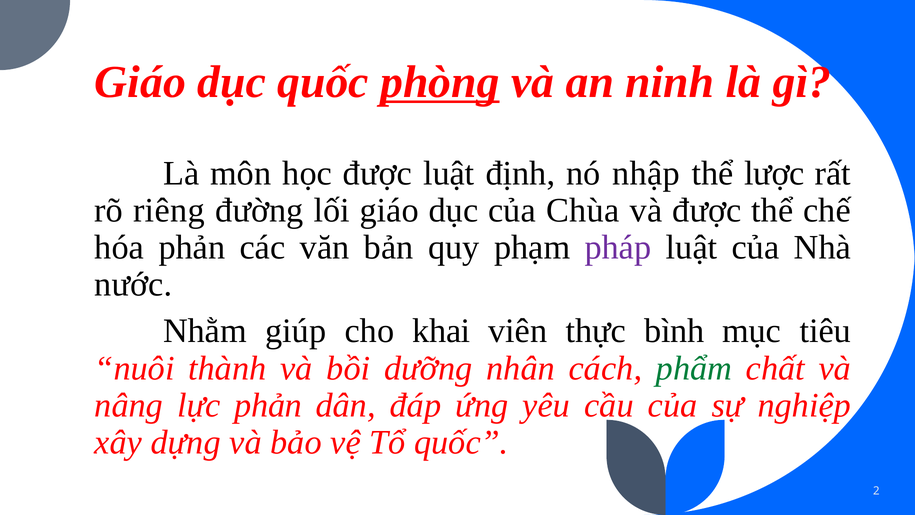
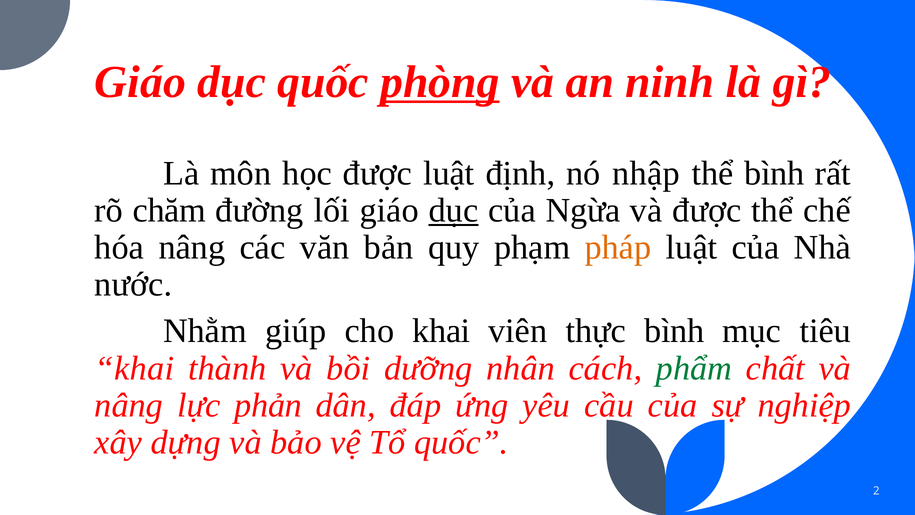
thể lược: lược -> bình (774, 173)
riêng: riêng -> chăm (169, 210)
dục underline: none -> present (454, 210)
Chùa: Chùa -> Ngừa (583, 210)
hóa phản: phản -> nâng (192, 247)
pháp colour: purple -> orange (618, 247)
nuôi: nuôi -> khai (134, 368)
